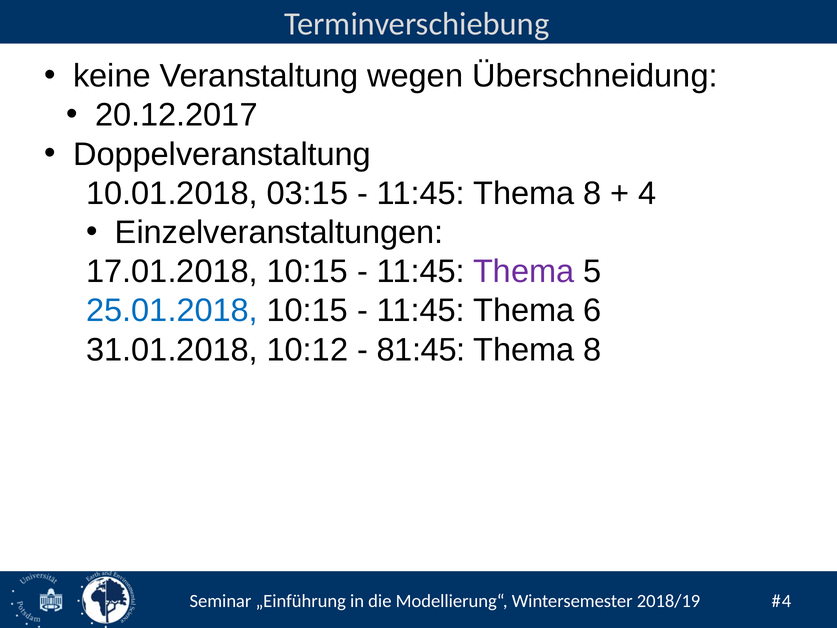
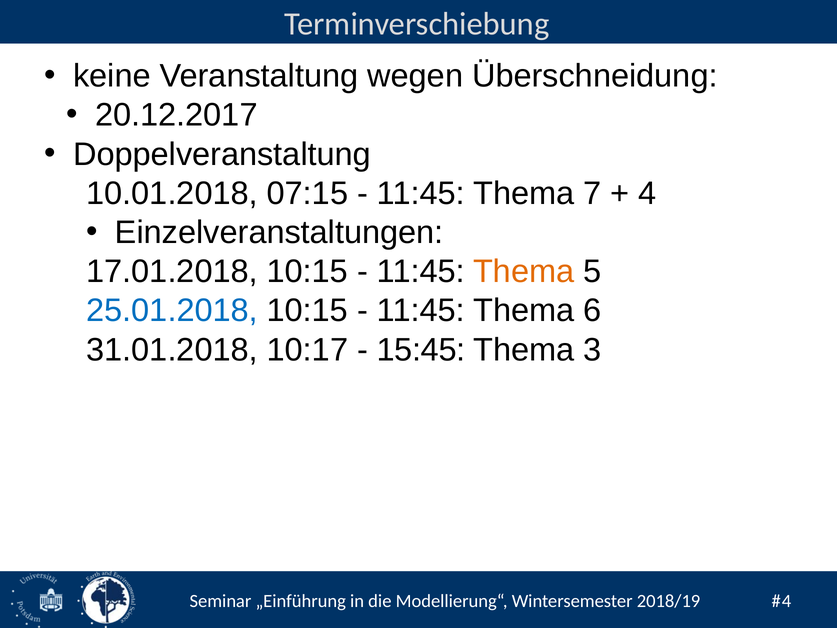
03:15: 03:15 -> 07:15 (307, 193)
11:45 Thema 8: 8 -> 7 (592, 193)
Thema colour: purple -> orange (524, 272)
10:12: 10:12 -> 10:17 (307, 350)
81:45: 81:45 -> 15:45 (421, 350)
8: 8 -> 3 (592, 350)
